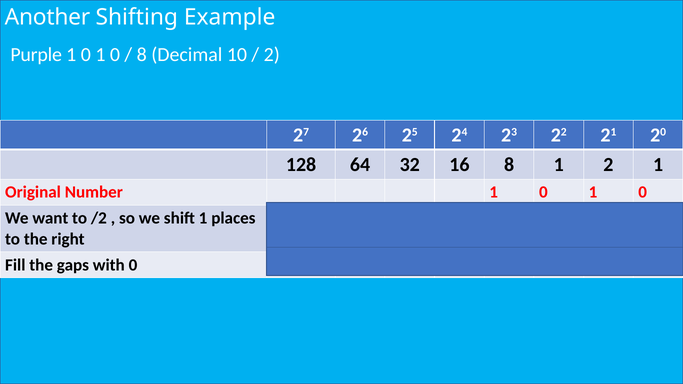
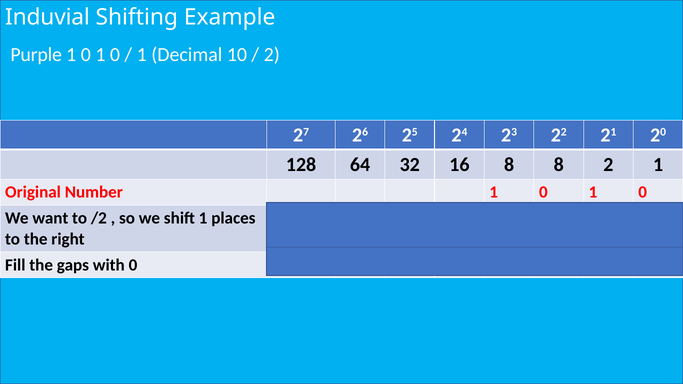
Another: Another -> Induvial (47, 17)
8: 8 -> 1 (142, 55)
8 1: 1 -> 8 (559, 165)
